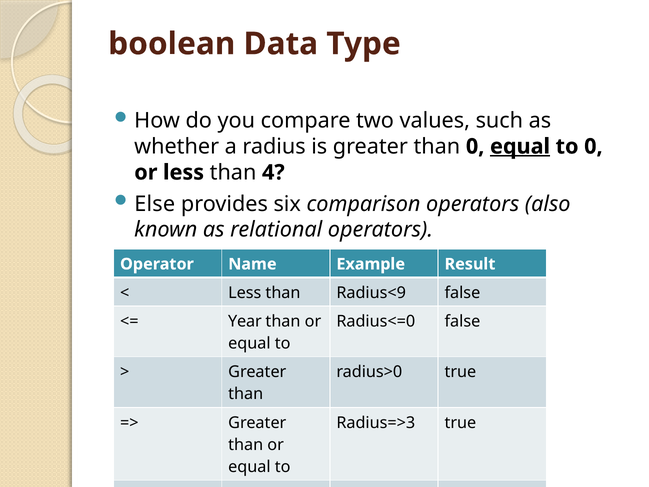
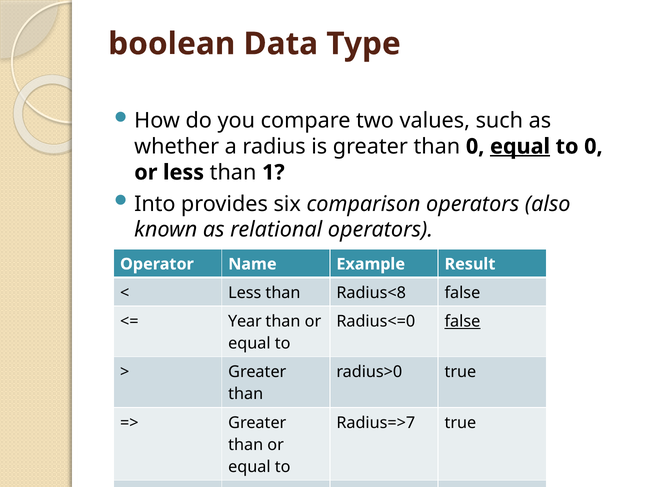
4: 4 -> 1 (273, 172)
Else: Else -> Into (155, 204)
Radius<9: Radius<9 -> Radius<8 (371, 293)
false underline: none -> present (462, 321)
Radius=>3: Radius=>3 -> Radius=>7 (376, 422)
